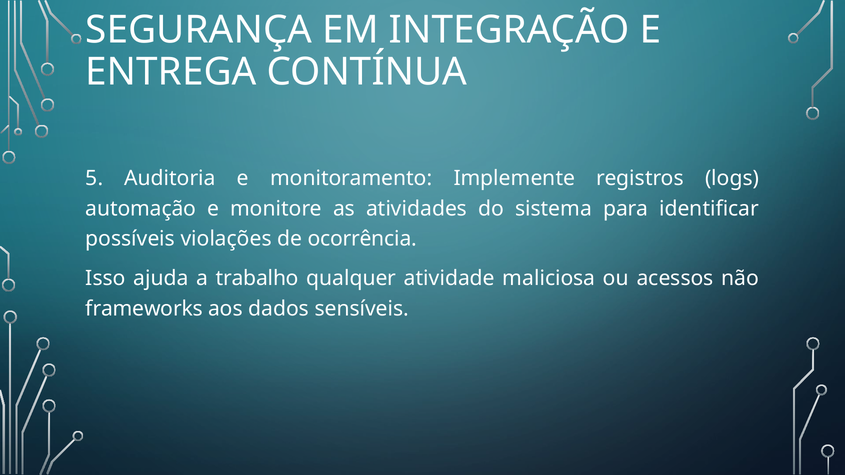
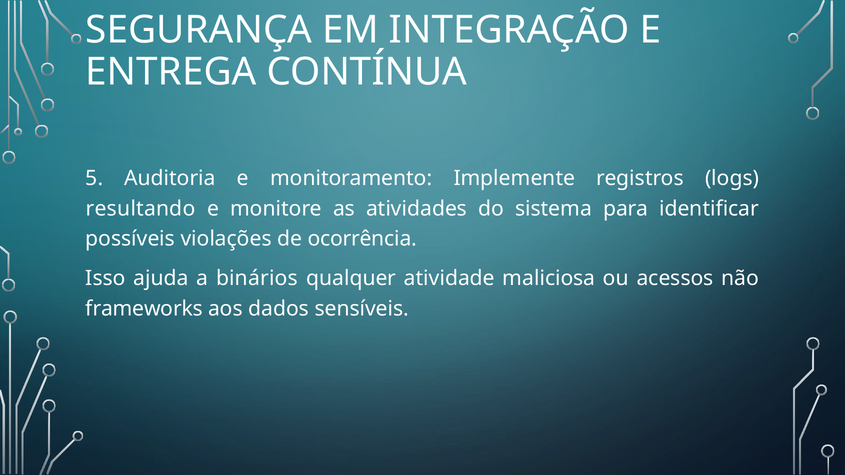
automação: automação -> resultando (141, 209)
trabalho: trabalho -> binários (257, 278)
